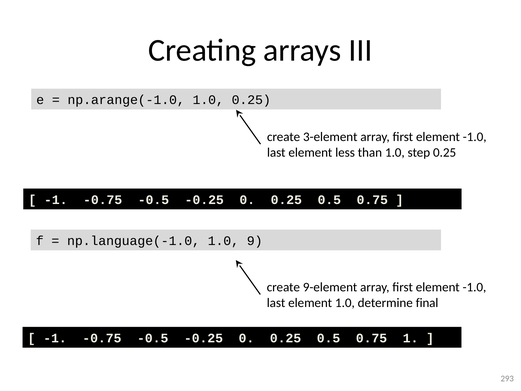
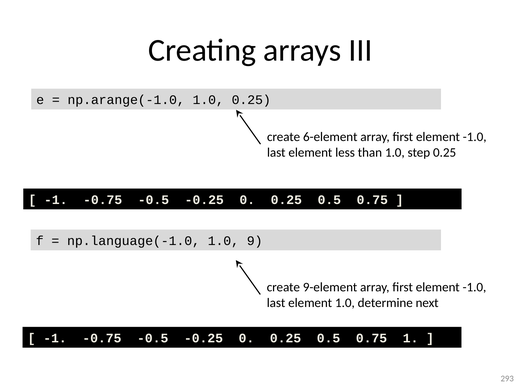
3-element: 3-element -> 6-element (330, 137)
final: final -> next (427, 303)
